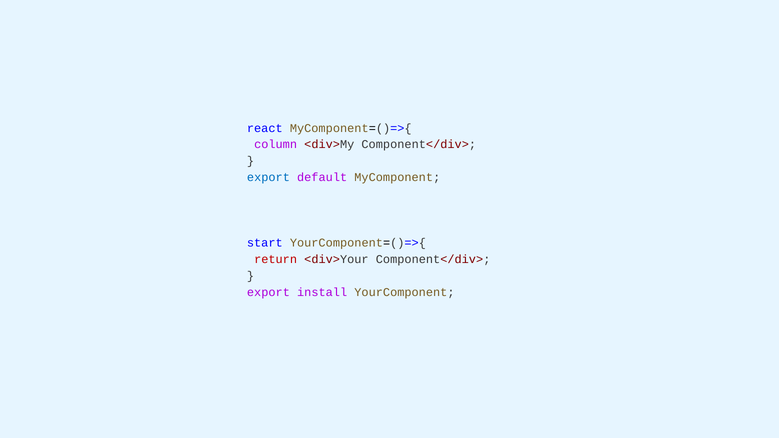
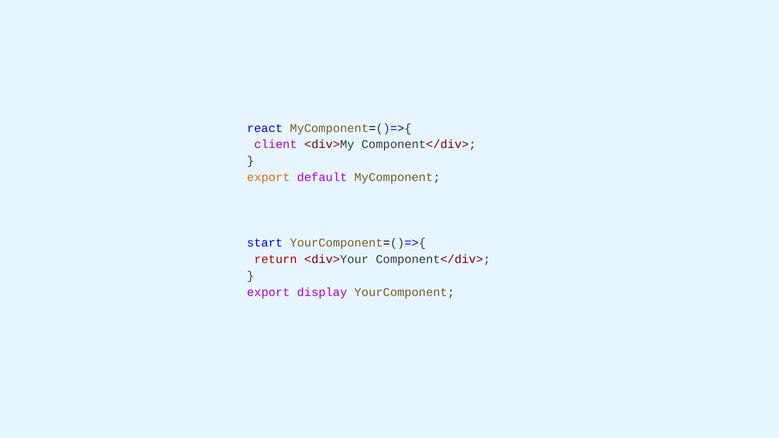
column: column -> client (276, 145)
export colour: blue -> orange (268, 177)
install: install -> display (322, 292)
